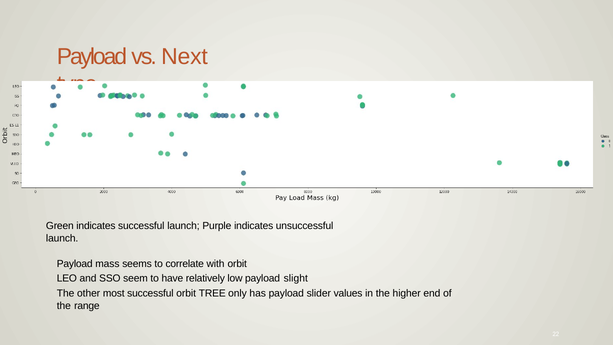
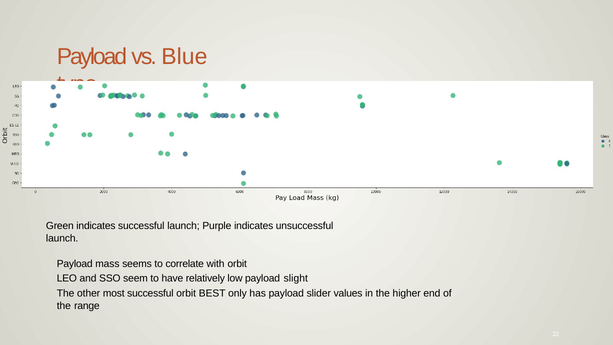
Next: Next -> Blue (184, 57)
TREE: TREE -> BEST (212, 293)
